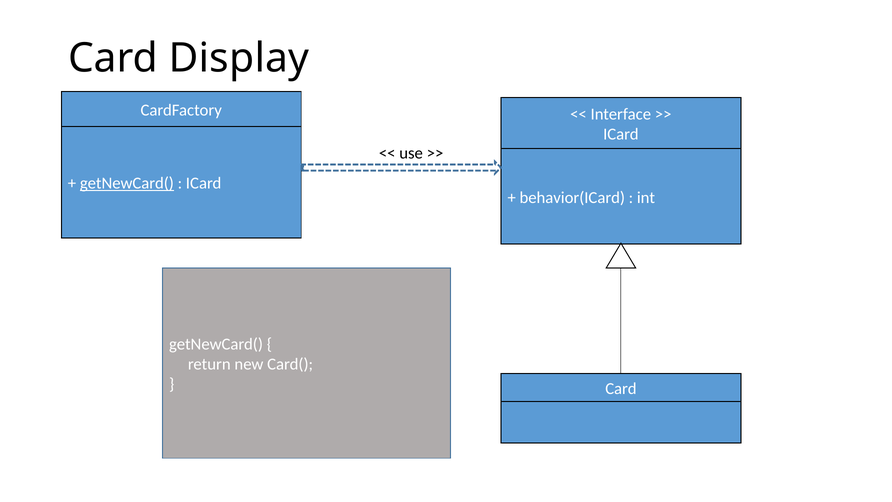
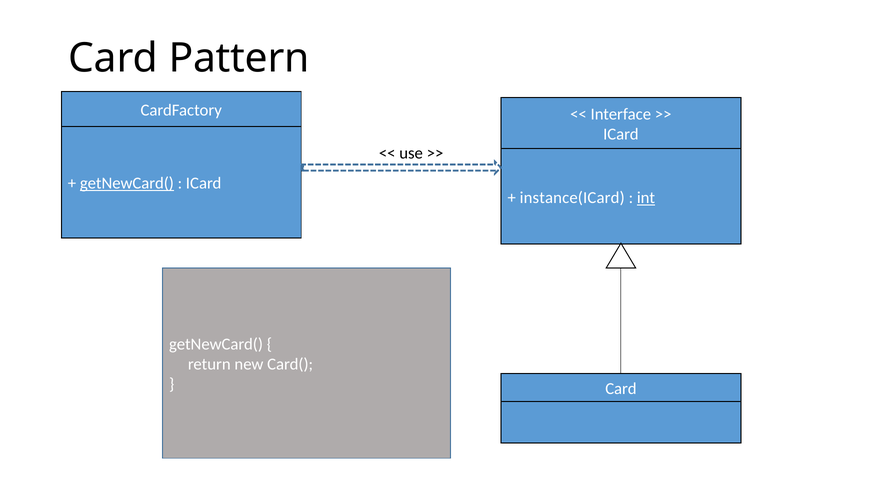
Display: Display -> Pattern (239, 58)
behavior(ICard: behavior(ICard -> instance(ICard (572, 197)
int underline: none -> present (646, 197)
